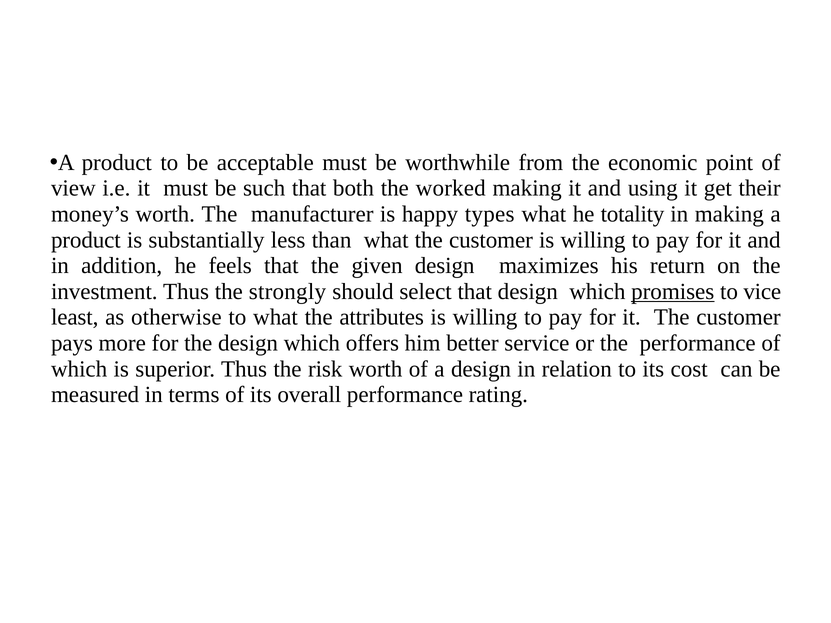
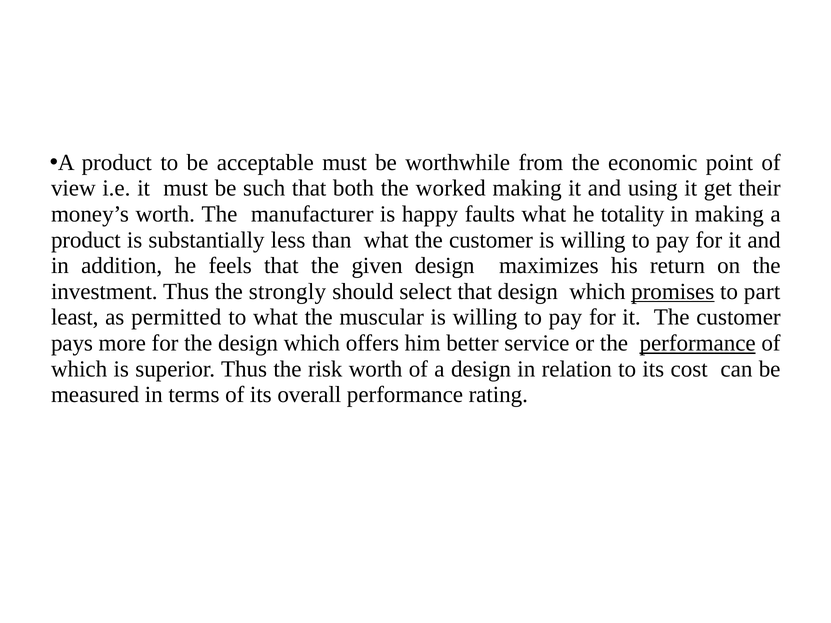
types: types -> faults (490, 214)
vice: vice -> part (762, 292)
otherwise: otherwise -> permitted (176, 317)
attributes: attributes -> muscular (382, 317)
performance underline: none -> present (698, 343)
